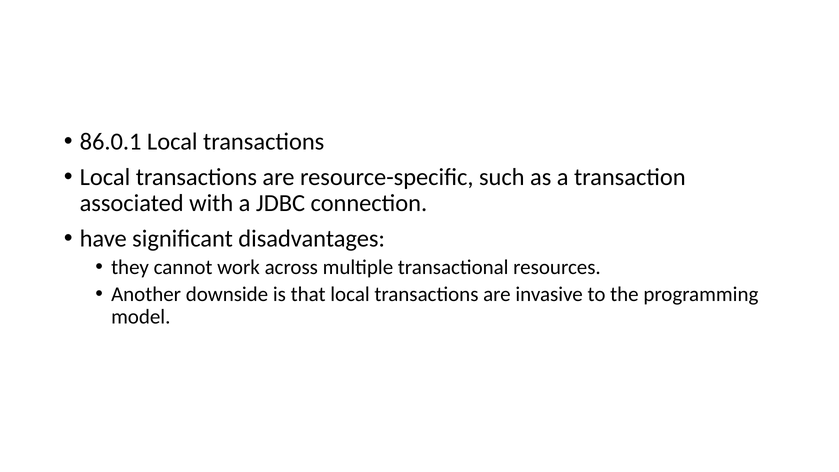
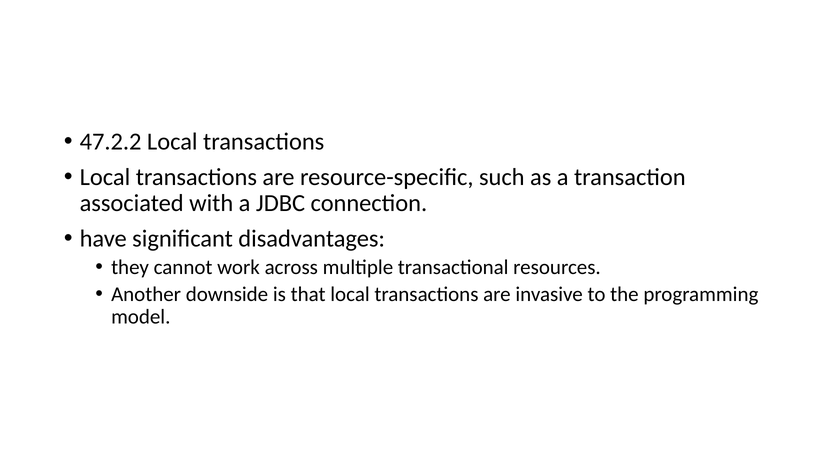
86.0.1: 86.0.1 -> 47.2.2 (111, 142)
